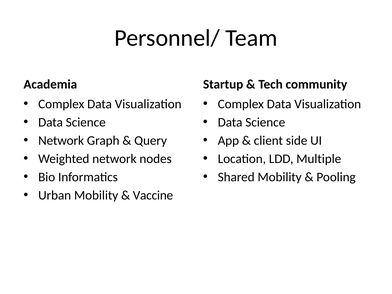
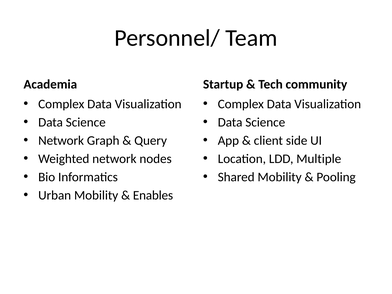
Vaccine: Vaccine -> Enables (153, 195)
